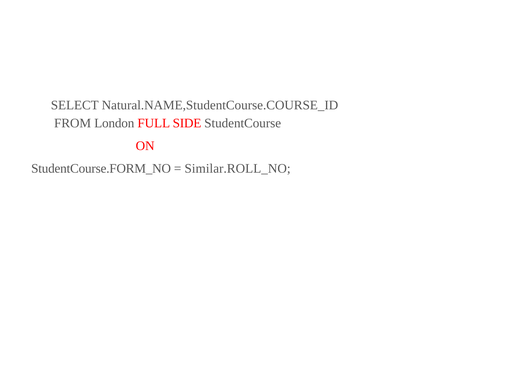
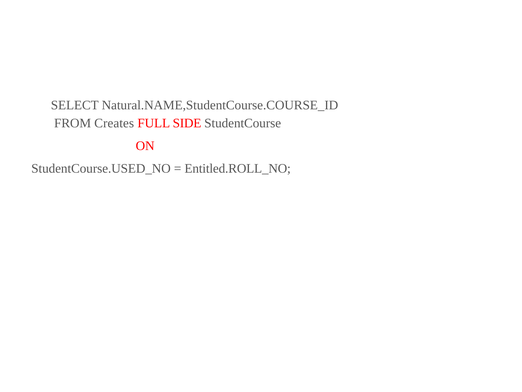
London: London -> Creates (114, 123)
StudentCourse.FORM_NO: StudentCourse.FORM_NO -> StudentCourse.USED_NO (101, 168)
Similar.ROLL_NO: Similar.ROLL_NO -> Entitled.ROLL_NO (238, 168)
